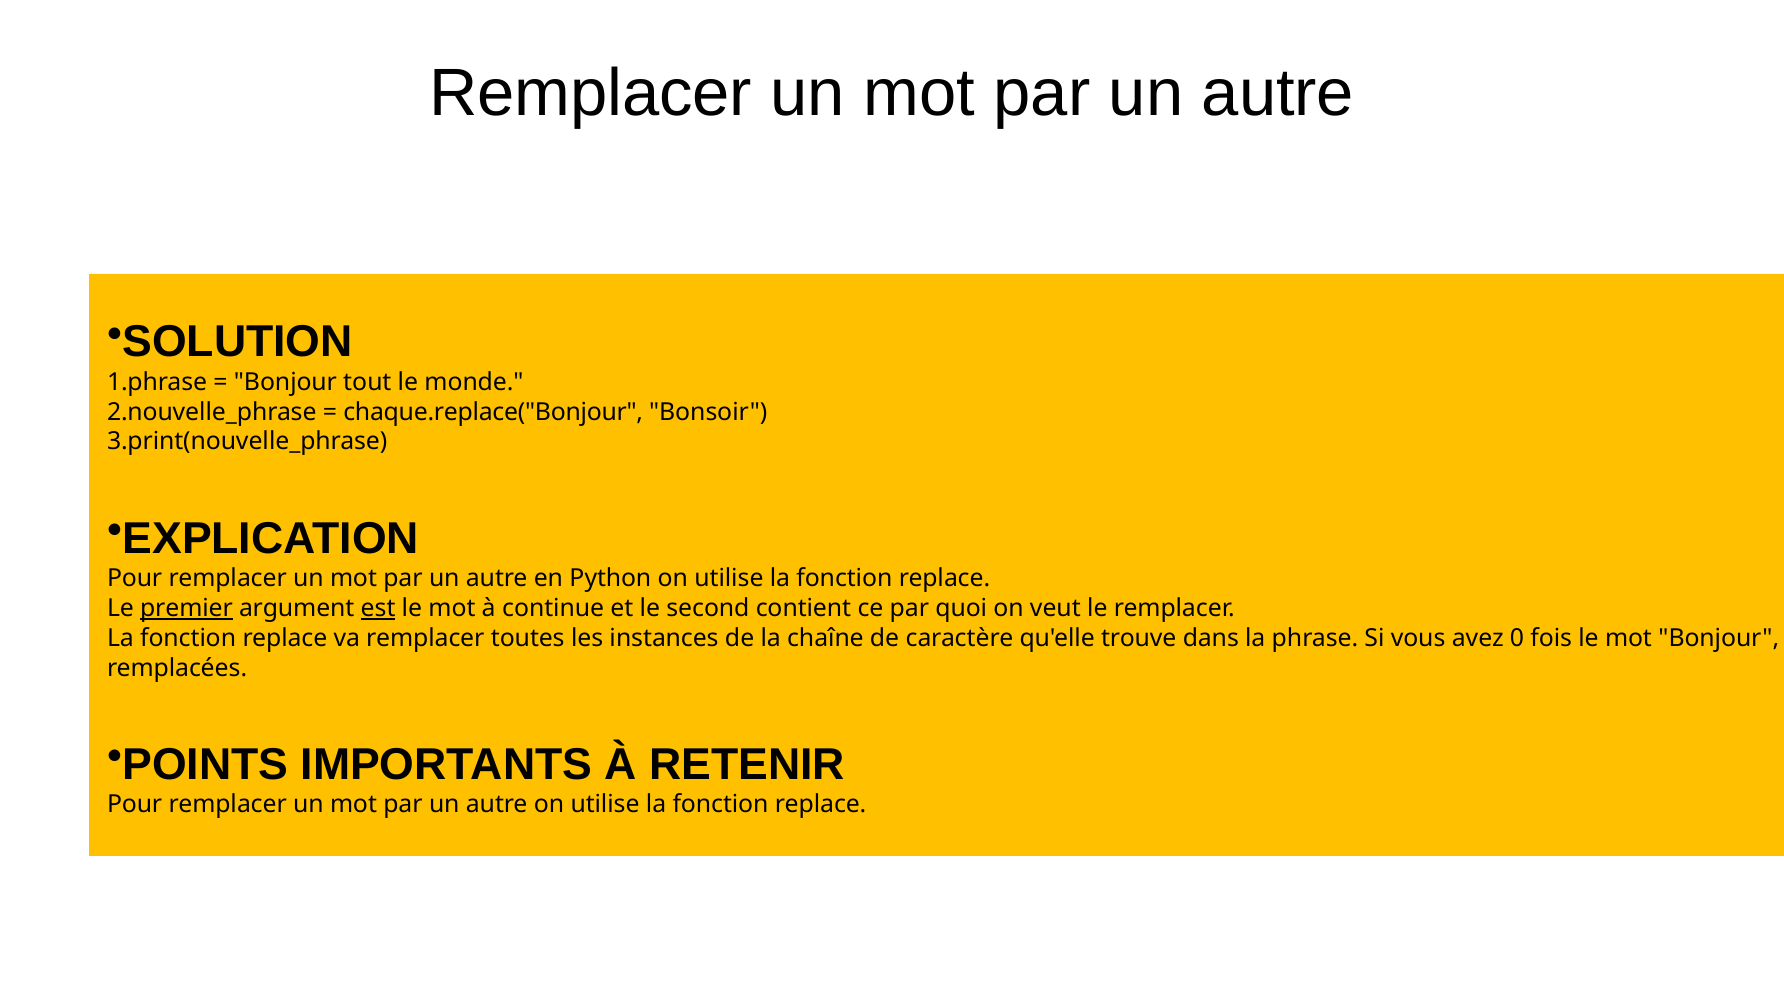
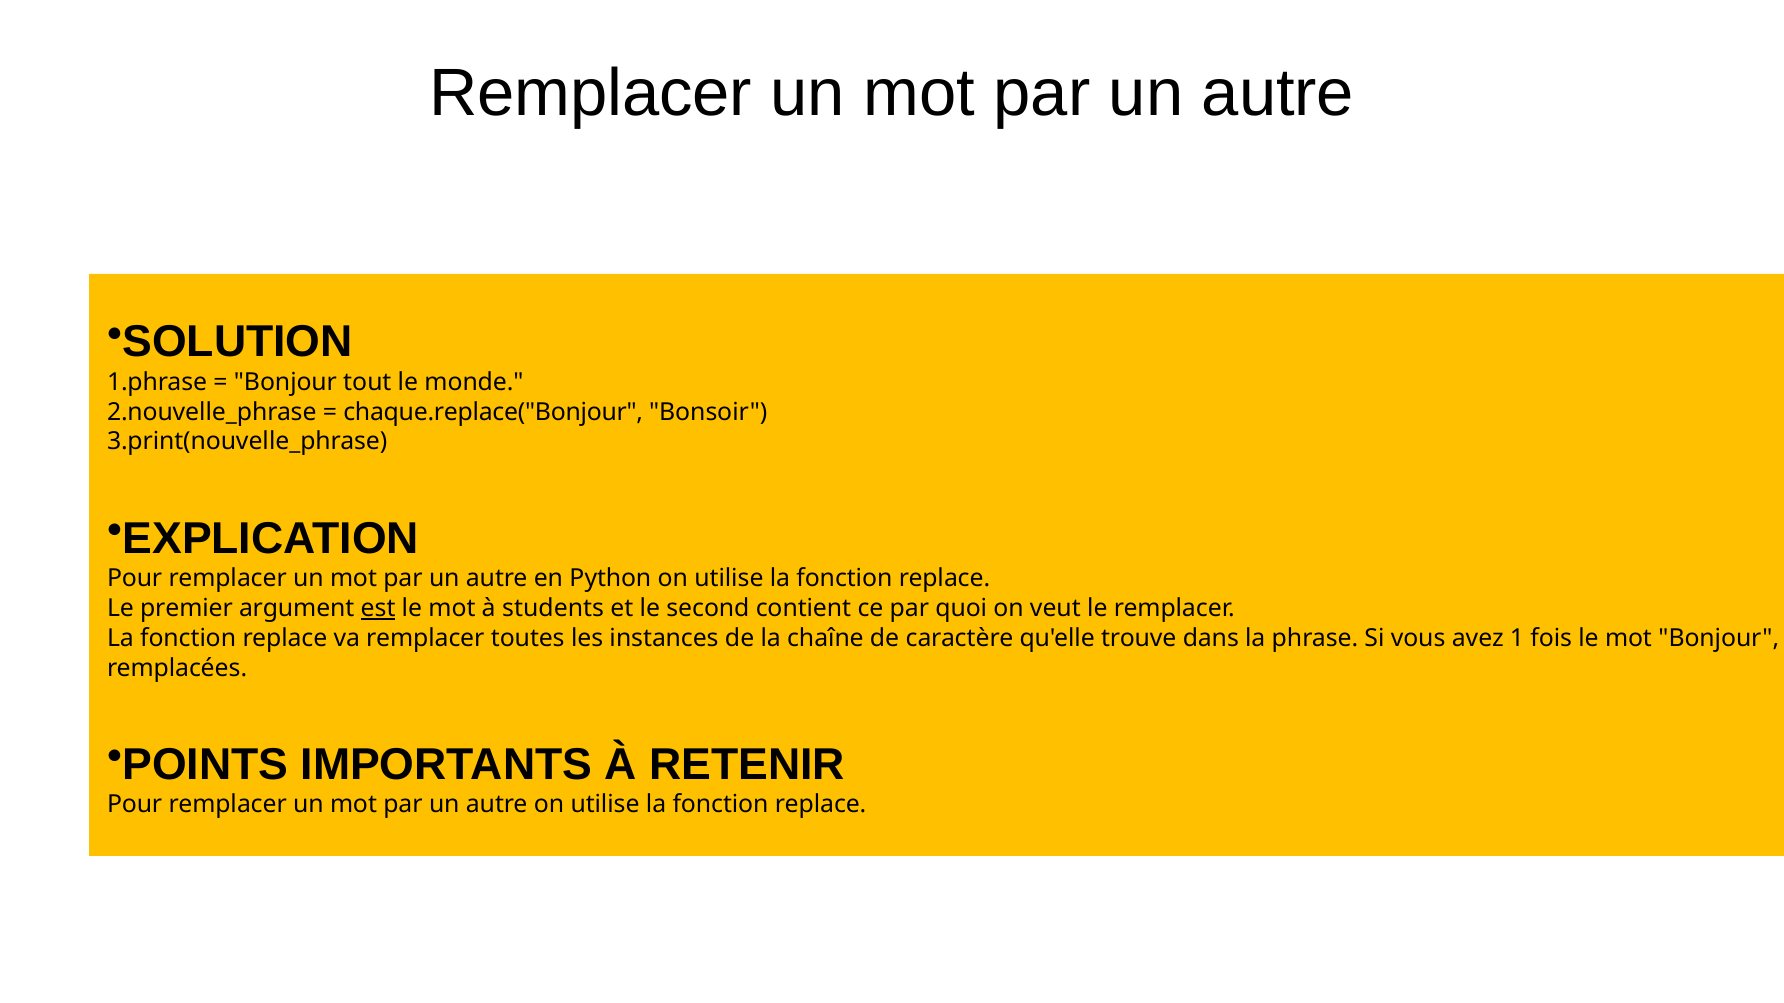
premier underline: present -> none (186, 609)
continue: continue -> students (553, 609)
0: 0 -> 1 (1517, 638)
